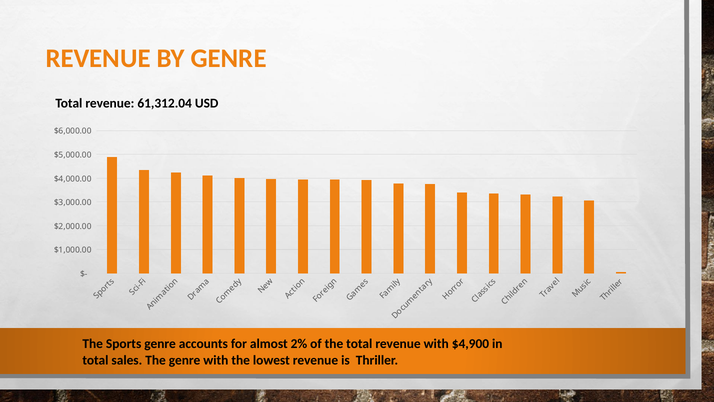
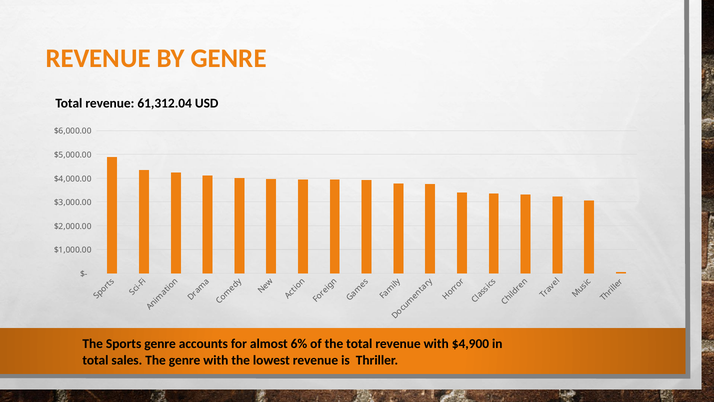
2%: 2% -> 6% (299, 344)
